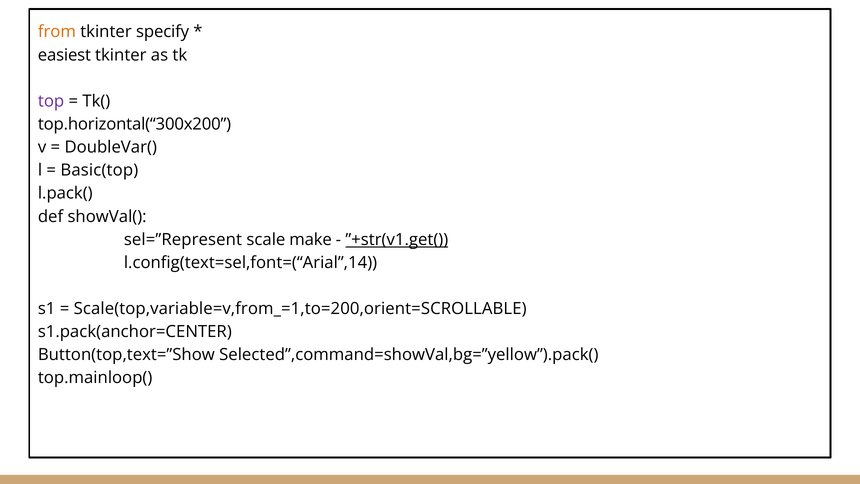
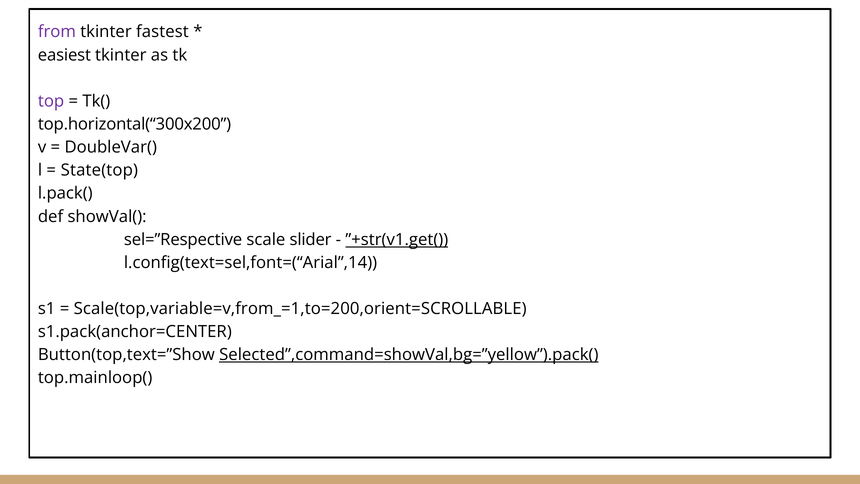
from colour: orange -> purple (57, 32)
specify: specify -> fastest (162, 32)
Basic(top: Basic(top -> State(top (99, 170)
sel=”Represent: sel=”Represent -> sel=”Respective (183, 239)
make: make -> slider (311, 239)
Selected”,command=showVal,bg=”yellow”).pack( underline: none -> present (409, 355)
